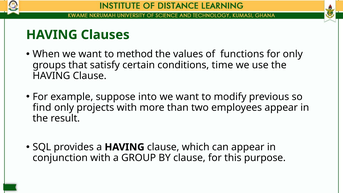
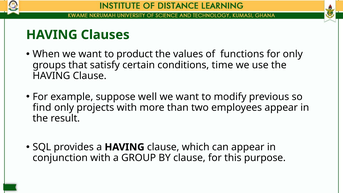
method: method -> product (135, 54)
into: into -> well (148, 97)
